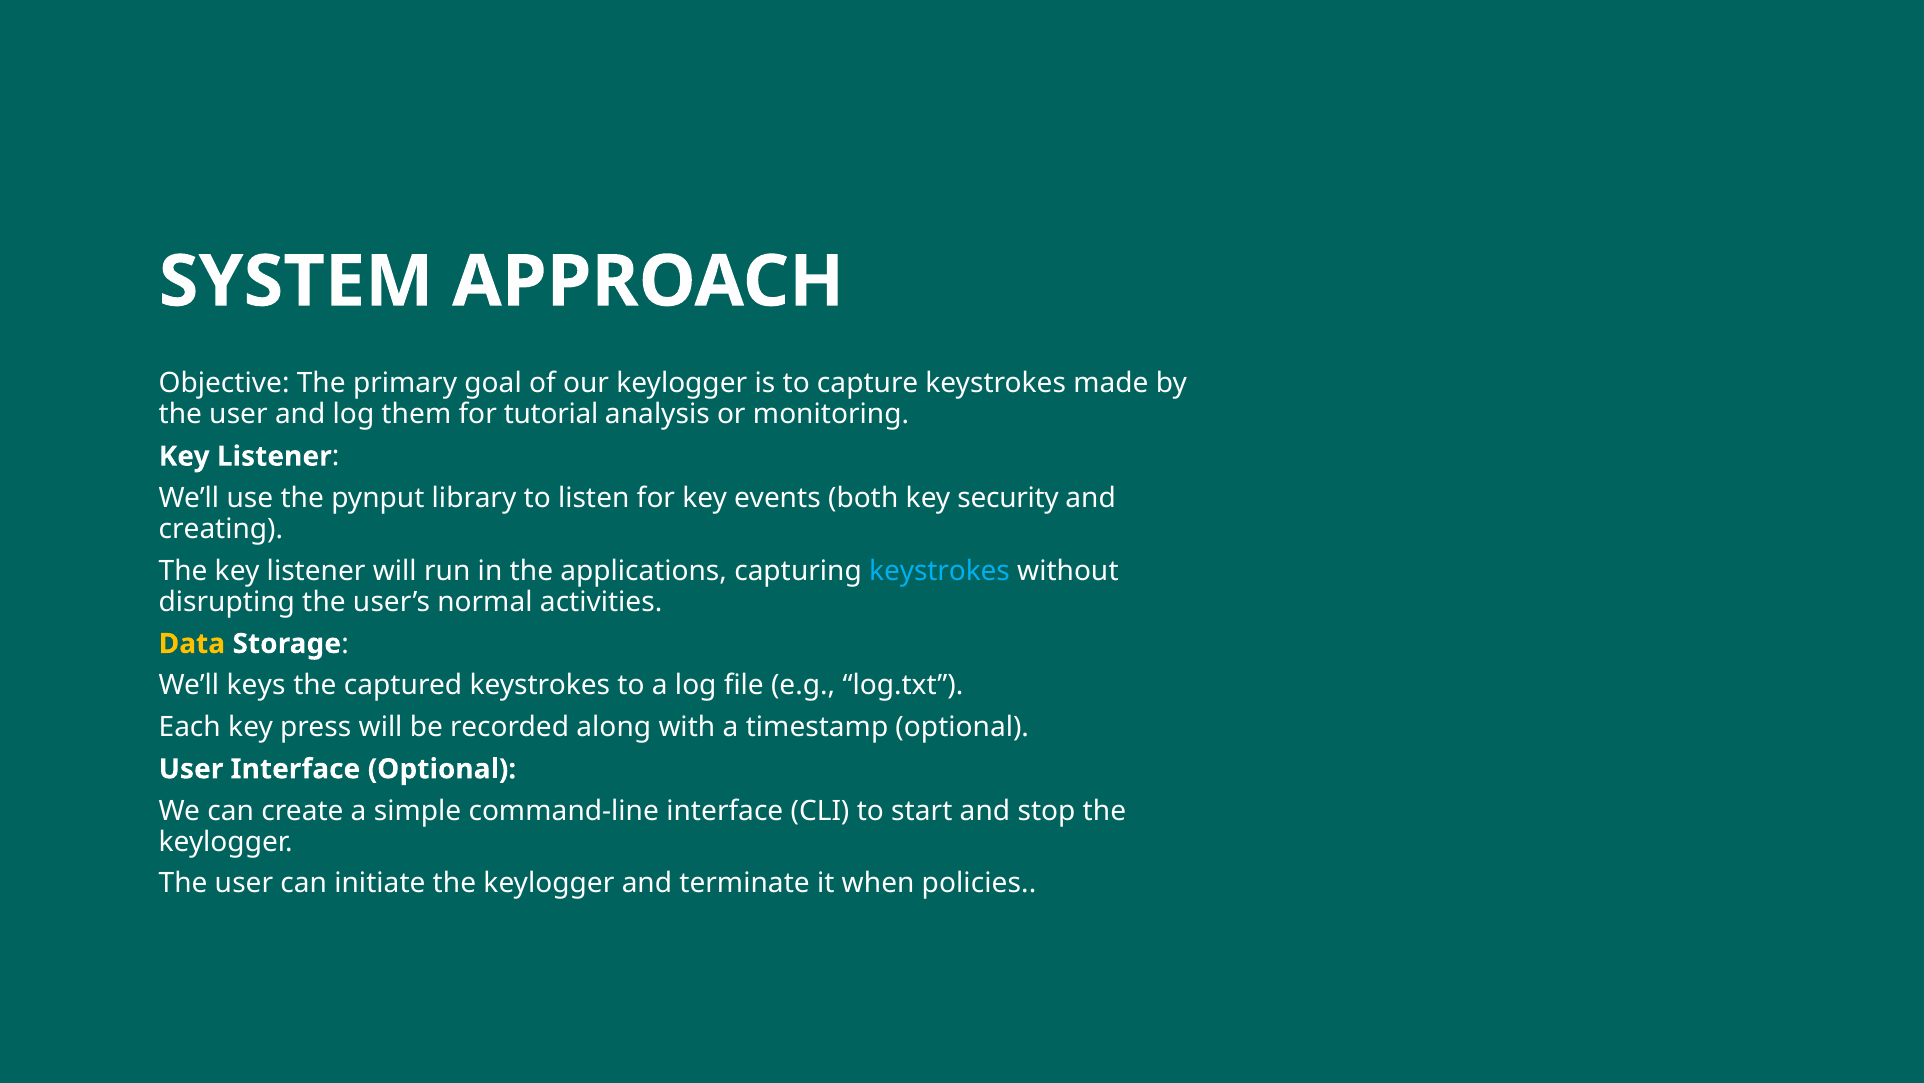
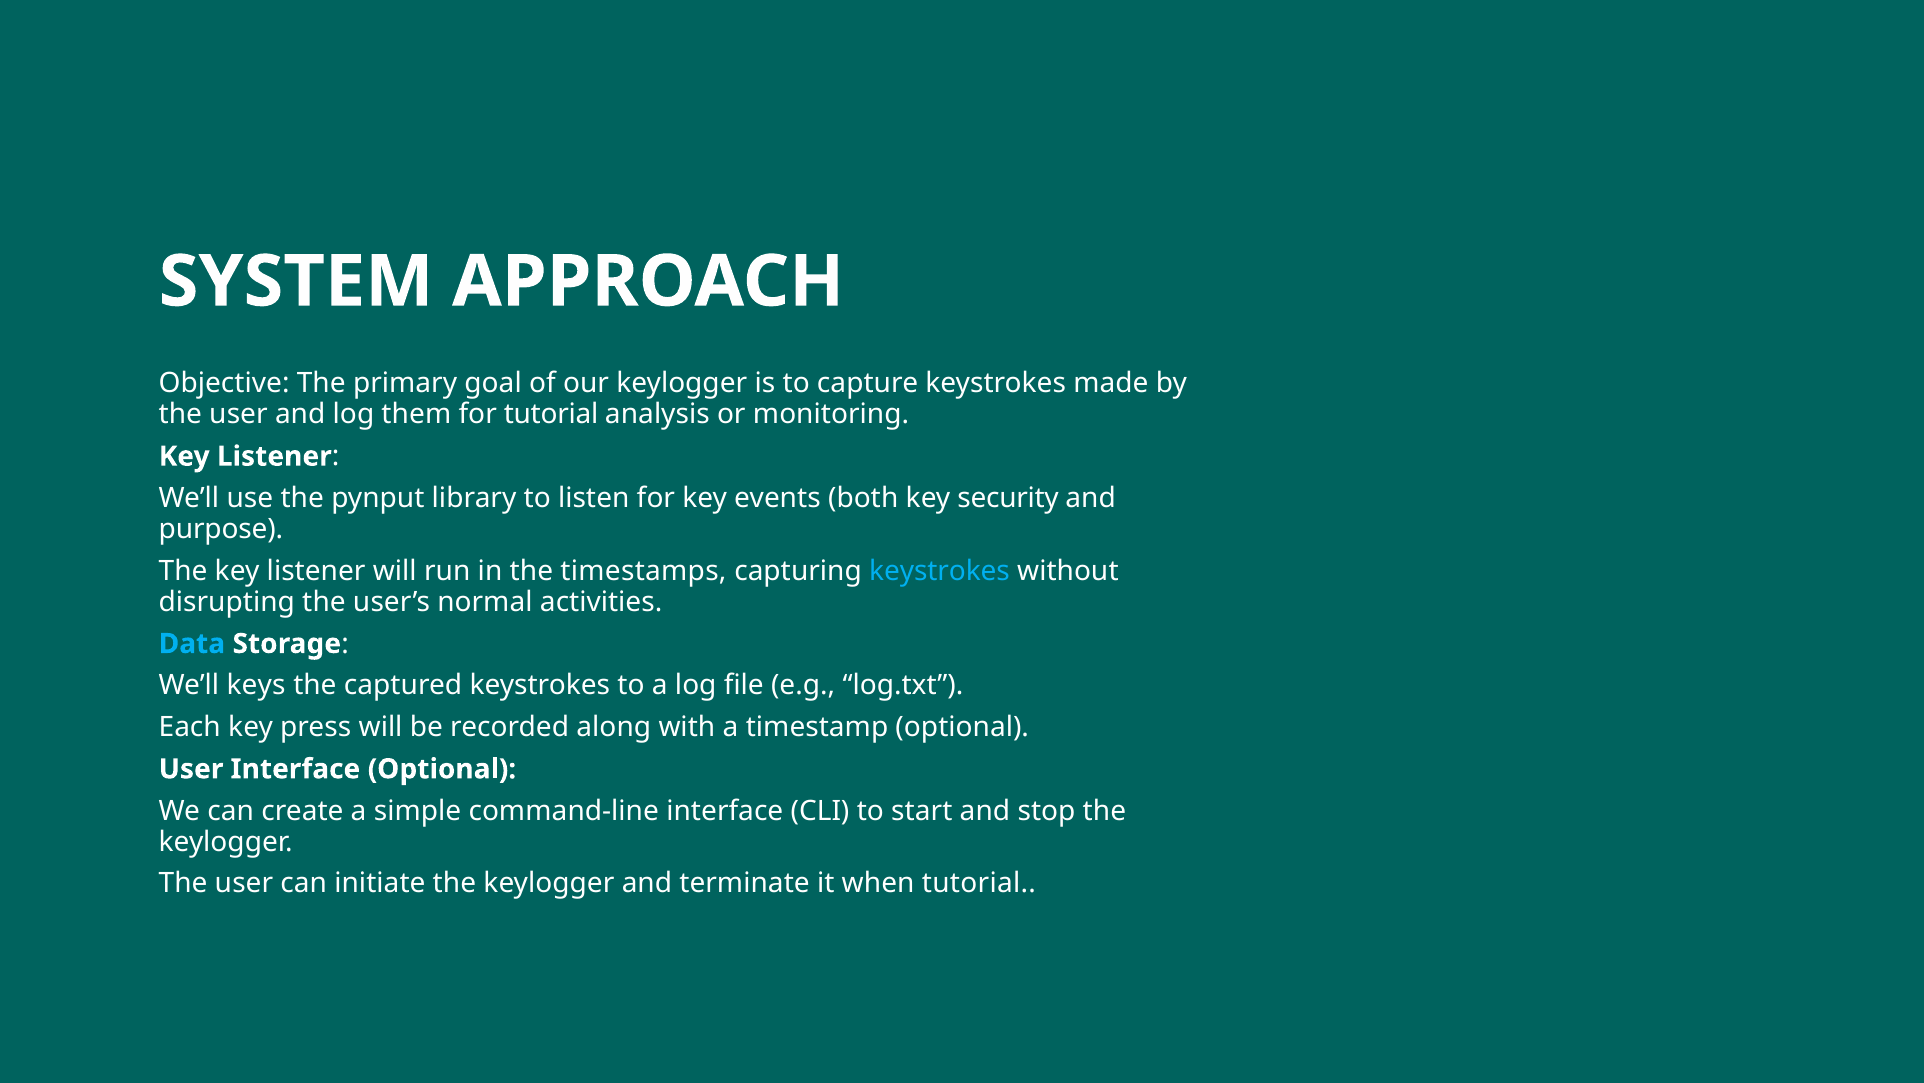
creating: creating -> purpose (221, 529)
applications: applications -> timestamps (643, 571)
Data colour: yellow -> light blue (192, 643)
when policies: policies -> tutorial (979, 883)
